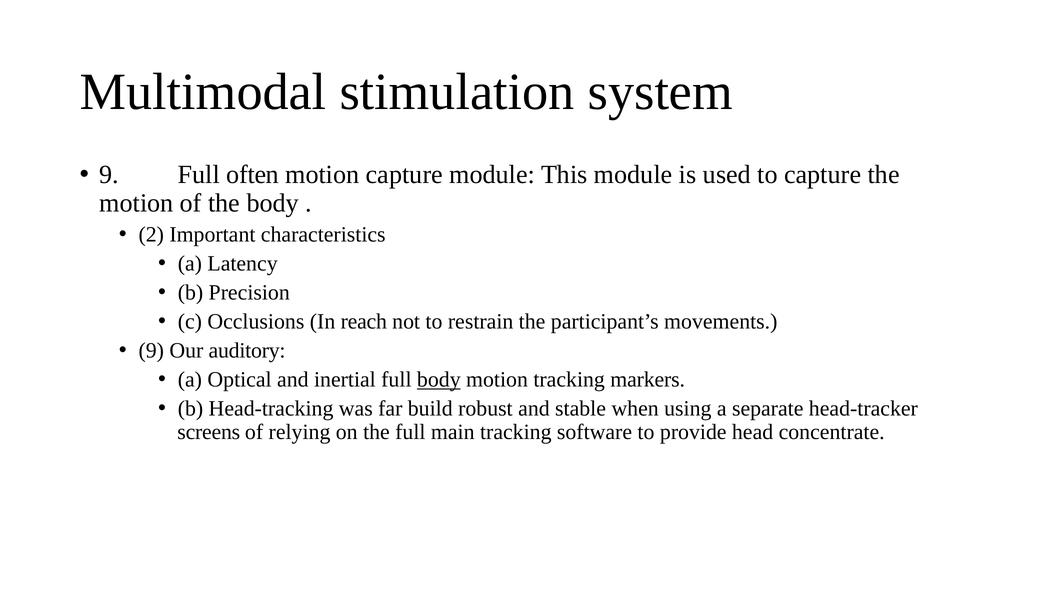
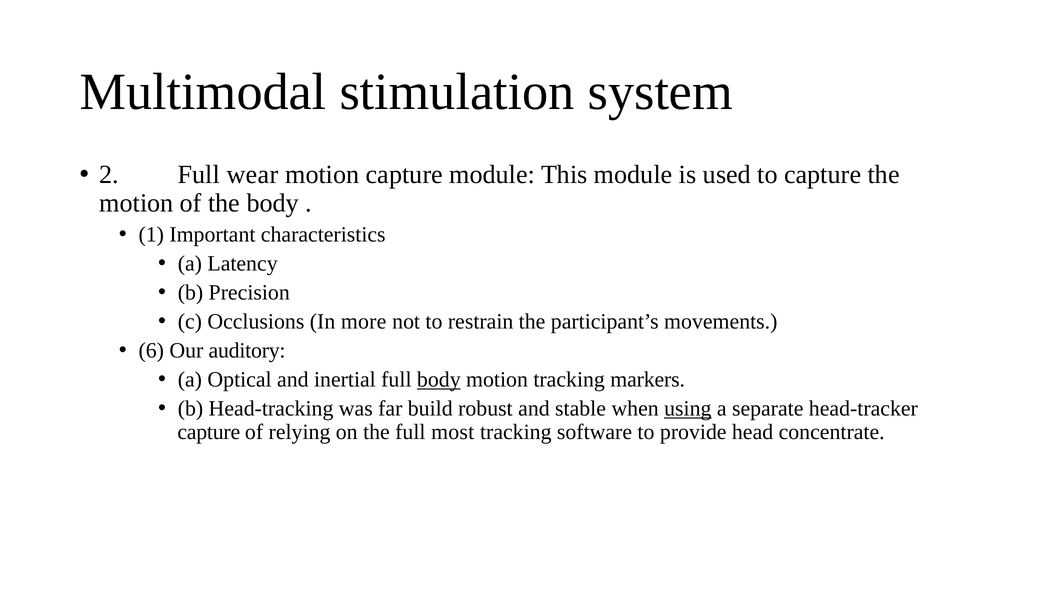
9: 9 -> 2 (109, 175)
often: often -> wear (252, 175)
2: 2 -> 1 (151, 234)
reach: reach -> more (364, 321)
9: 9 -> 6 (151, 350)
using underline: none -> present (688, 408)
screens: screens -> capture (209, 432)
main: main -> most (453, 432)
